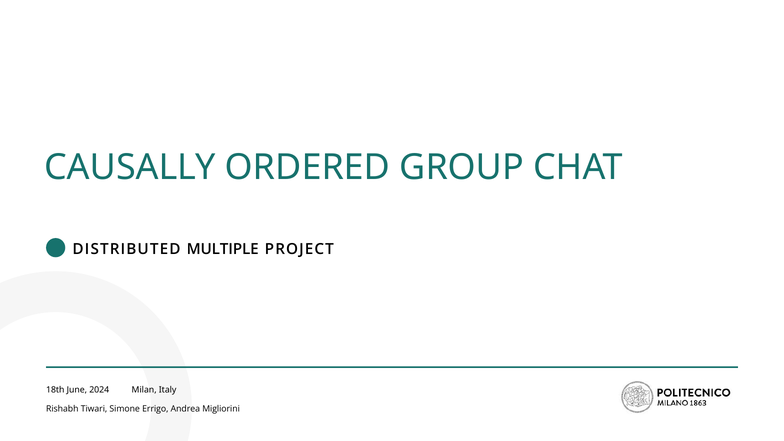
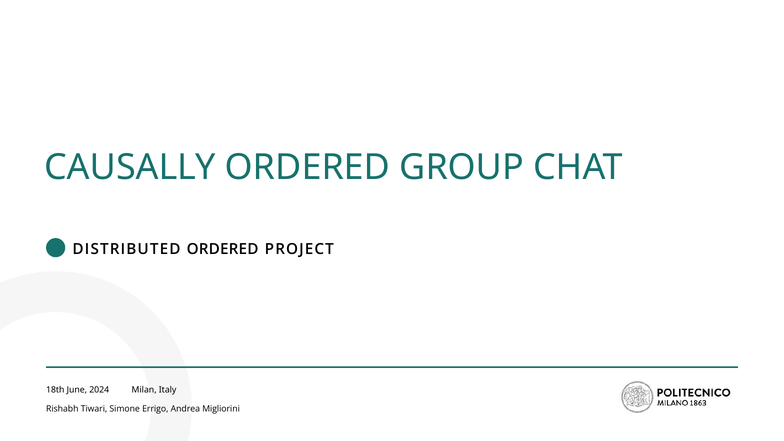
DISTRIBUTED MULTIPLE: MULTIPLE -> ORDERED (223, 249)
